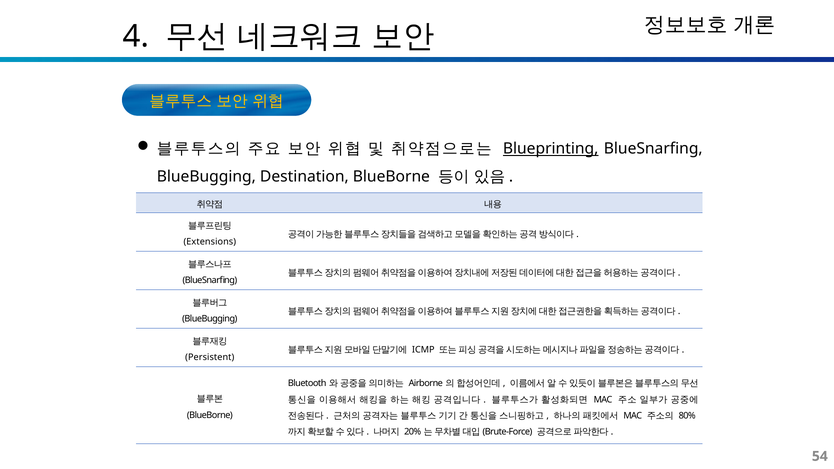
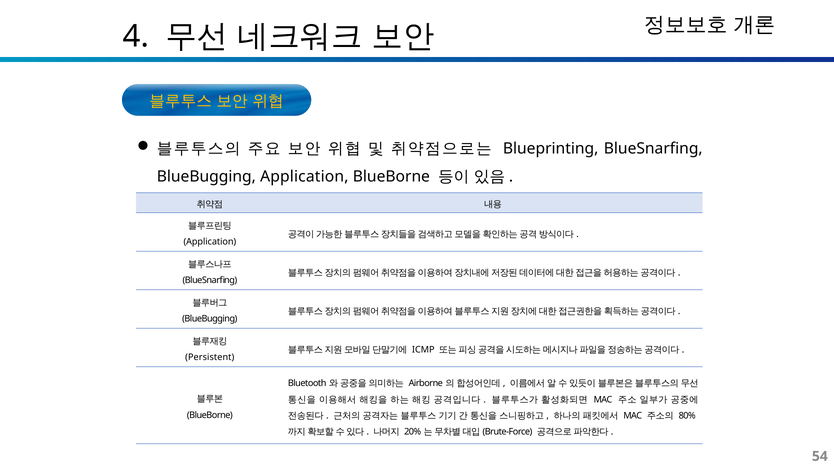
Blueprinting underline: present -> none (551, 149)
BlueBugging Destination: Destination -> Application (304, 177)
Extensions: Extensions -> Application (210, 242)
